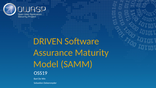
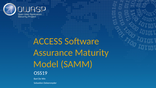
DRIVEN: DRIVEN -> ACCESS (48, 41)
